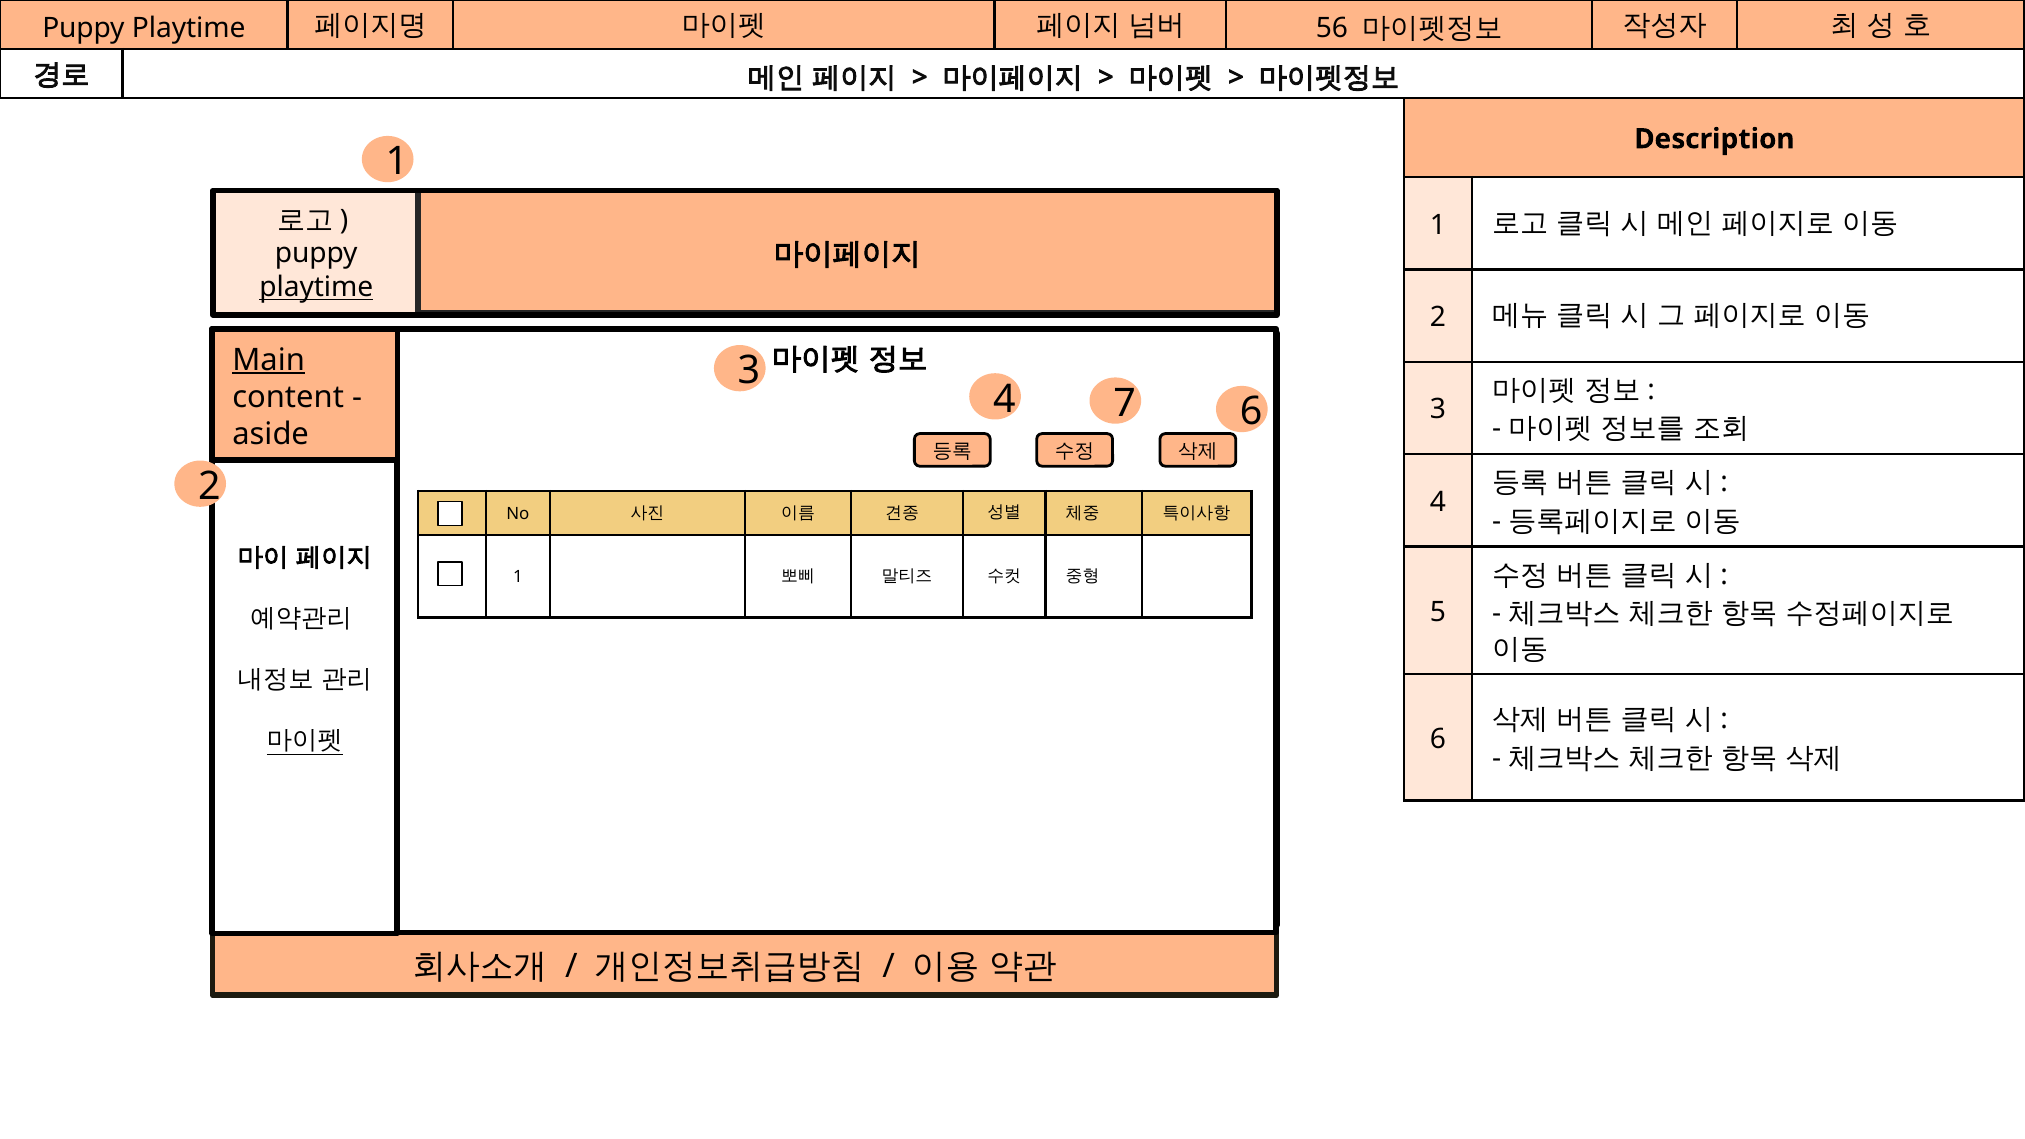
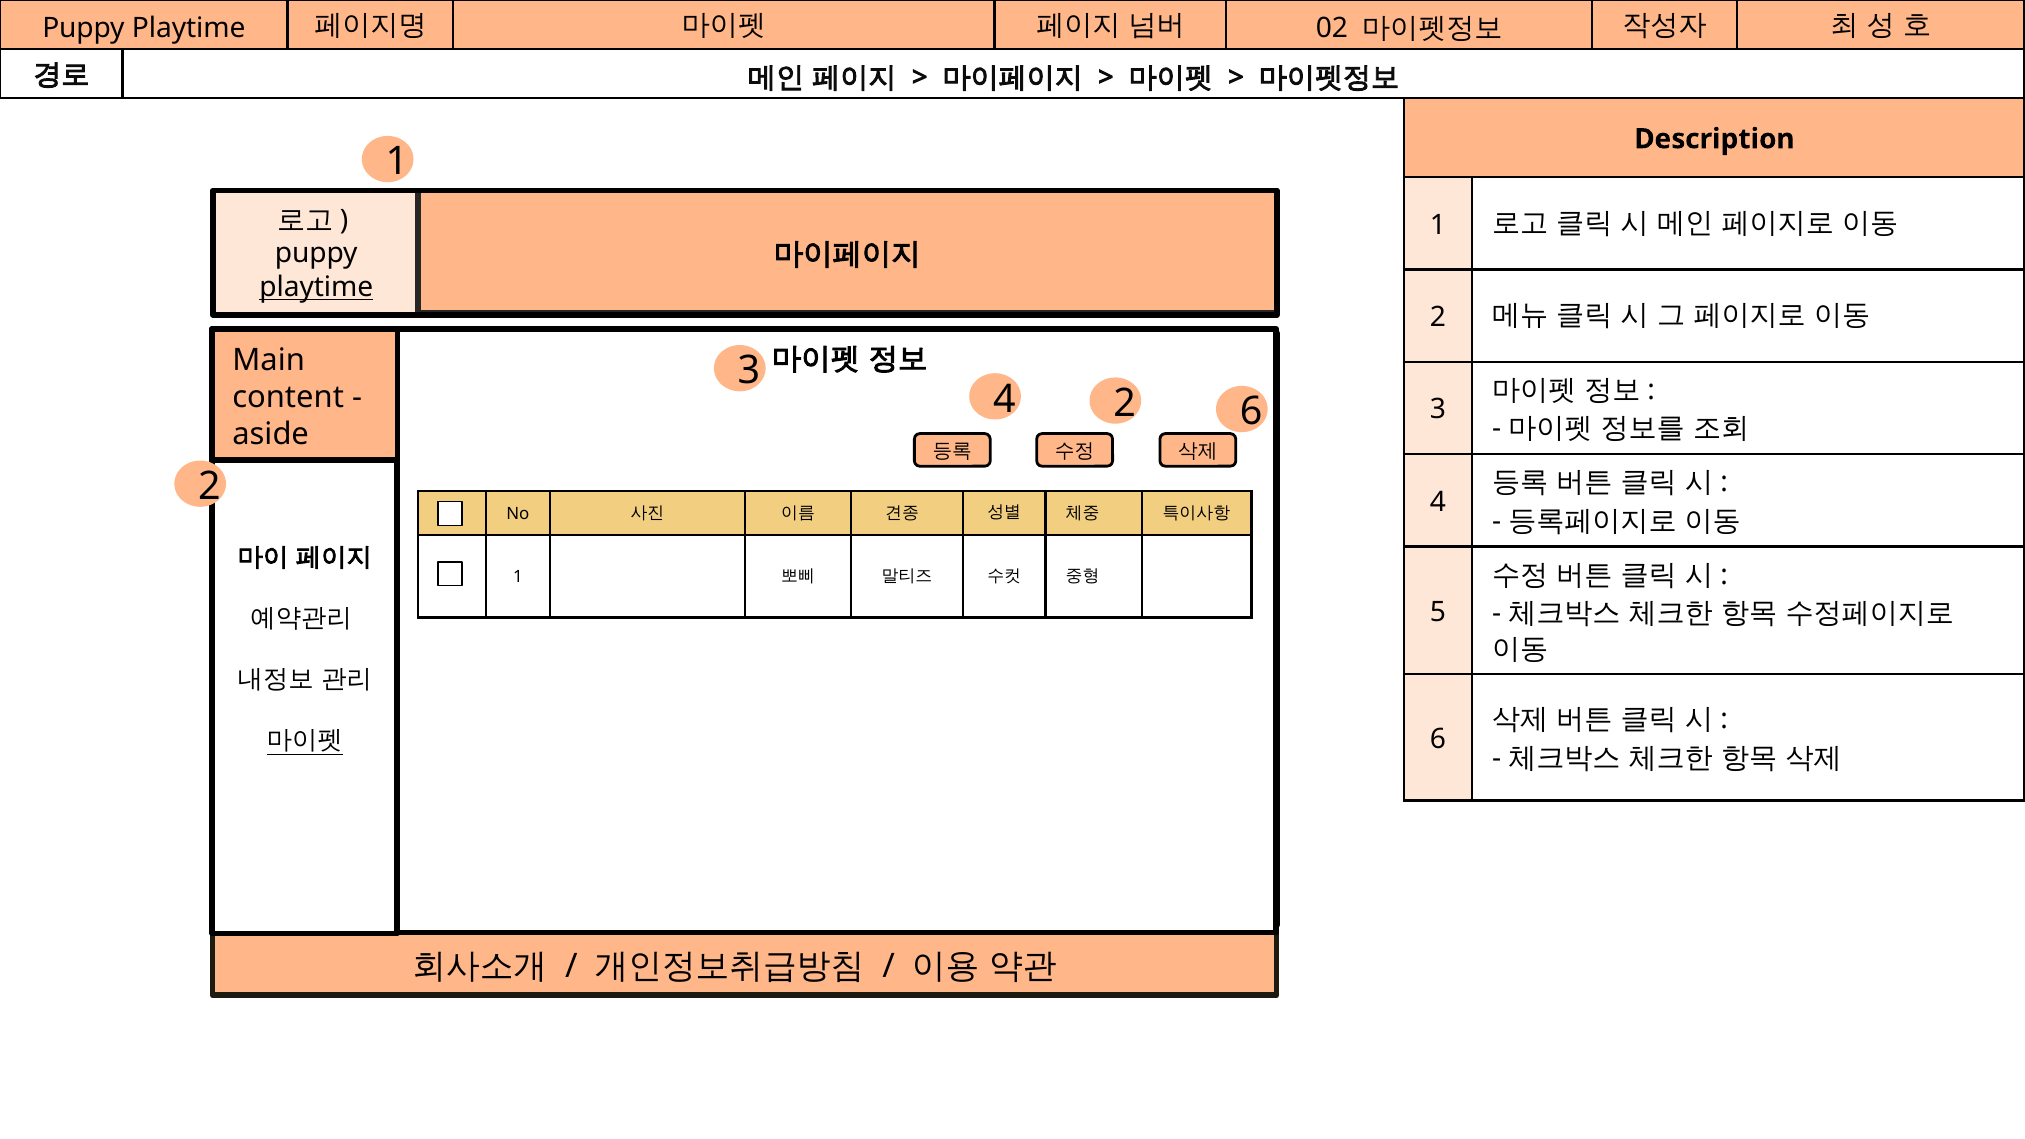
56: 56 -> 02 (1332, 28)
Main underline: present -> none (269, 360)
4 7: 7 -> 2 (1125, 403)
